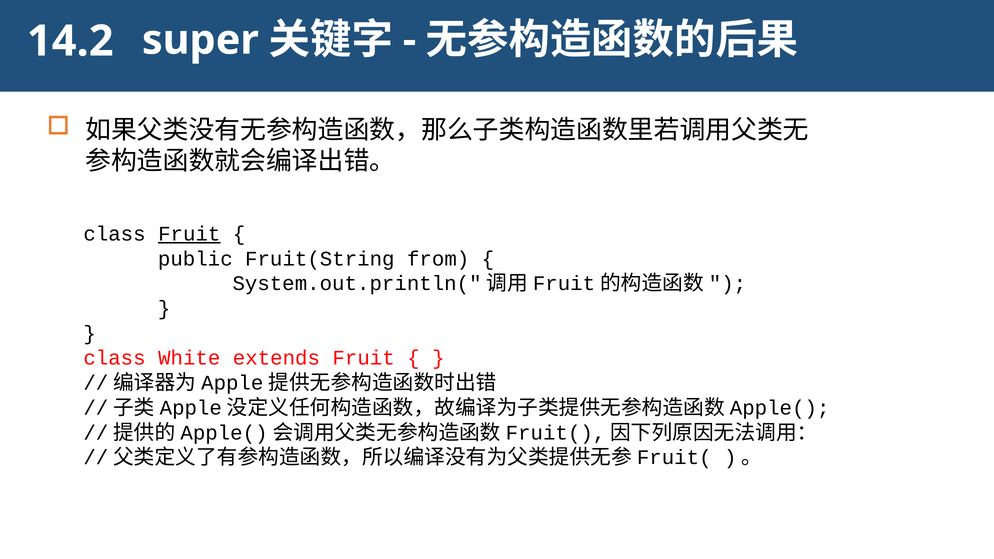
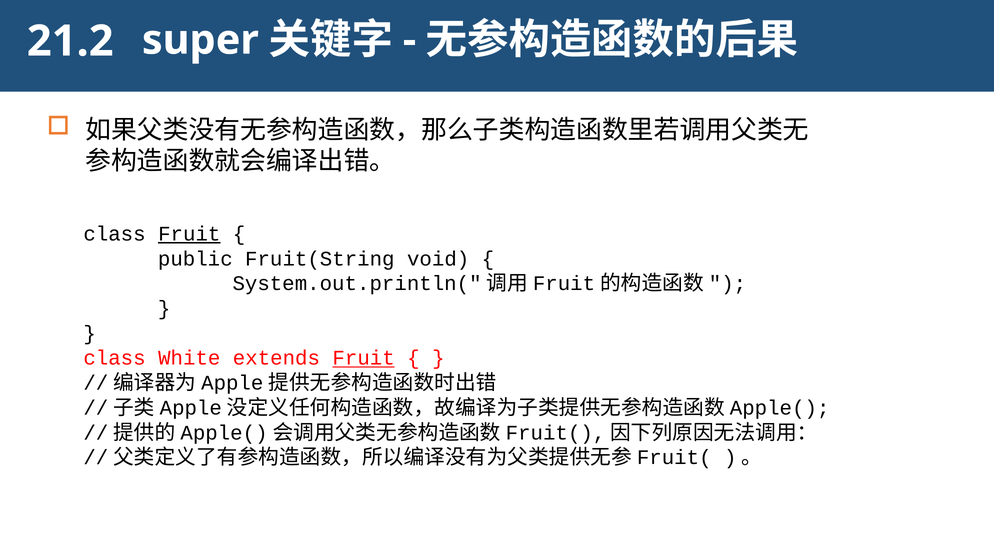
14.2: 14.2 -> 21.2 (70, 41)
from: from -> void (438, 259)
Fruit underline: none -> present (364, 358)
